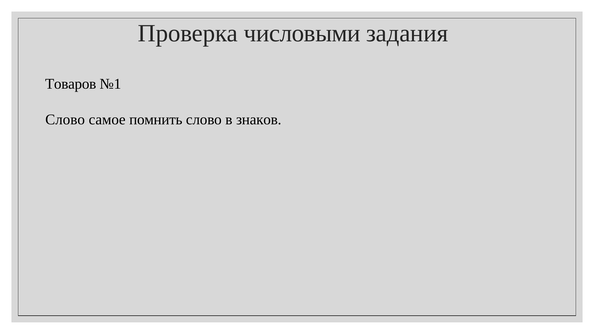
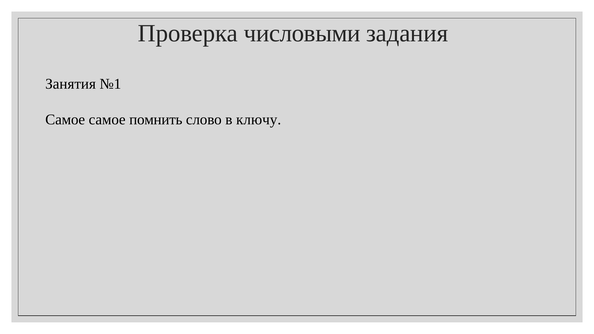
Товаров: Товаров -> Занятия (71, 84)
Слово: Слово -> Самое (65, 119)
знаков: знаков -> ключу (259, 119)
